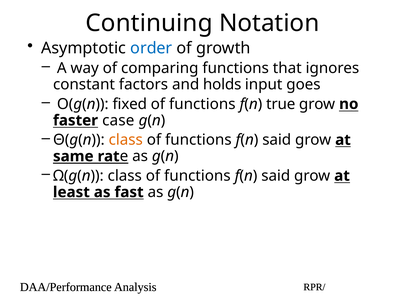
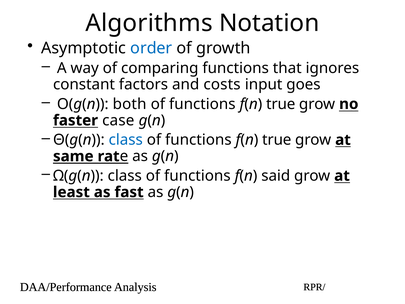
Continuing: Continuing -> Algorithms (149, 23)
holds: holds -> costs (222, 84)
fixed: fixed -> both (130, 104)
class colour: orange -> blue (126, 140)
said: said -> true (277, 140)
